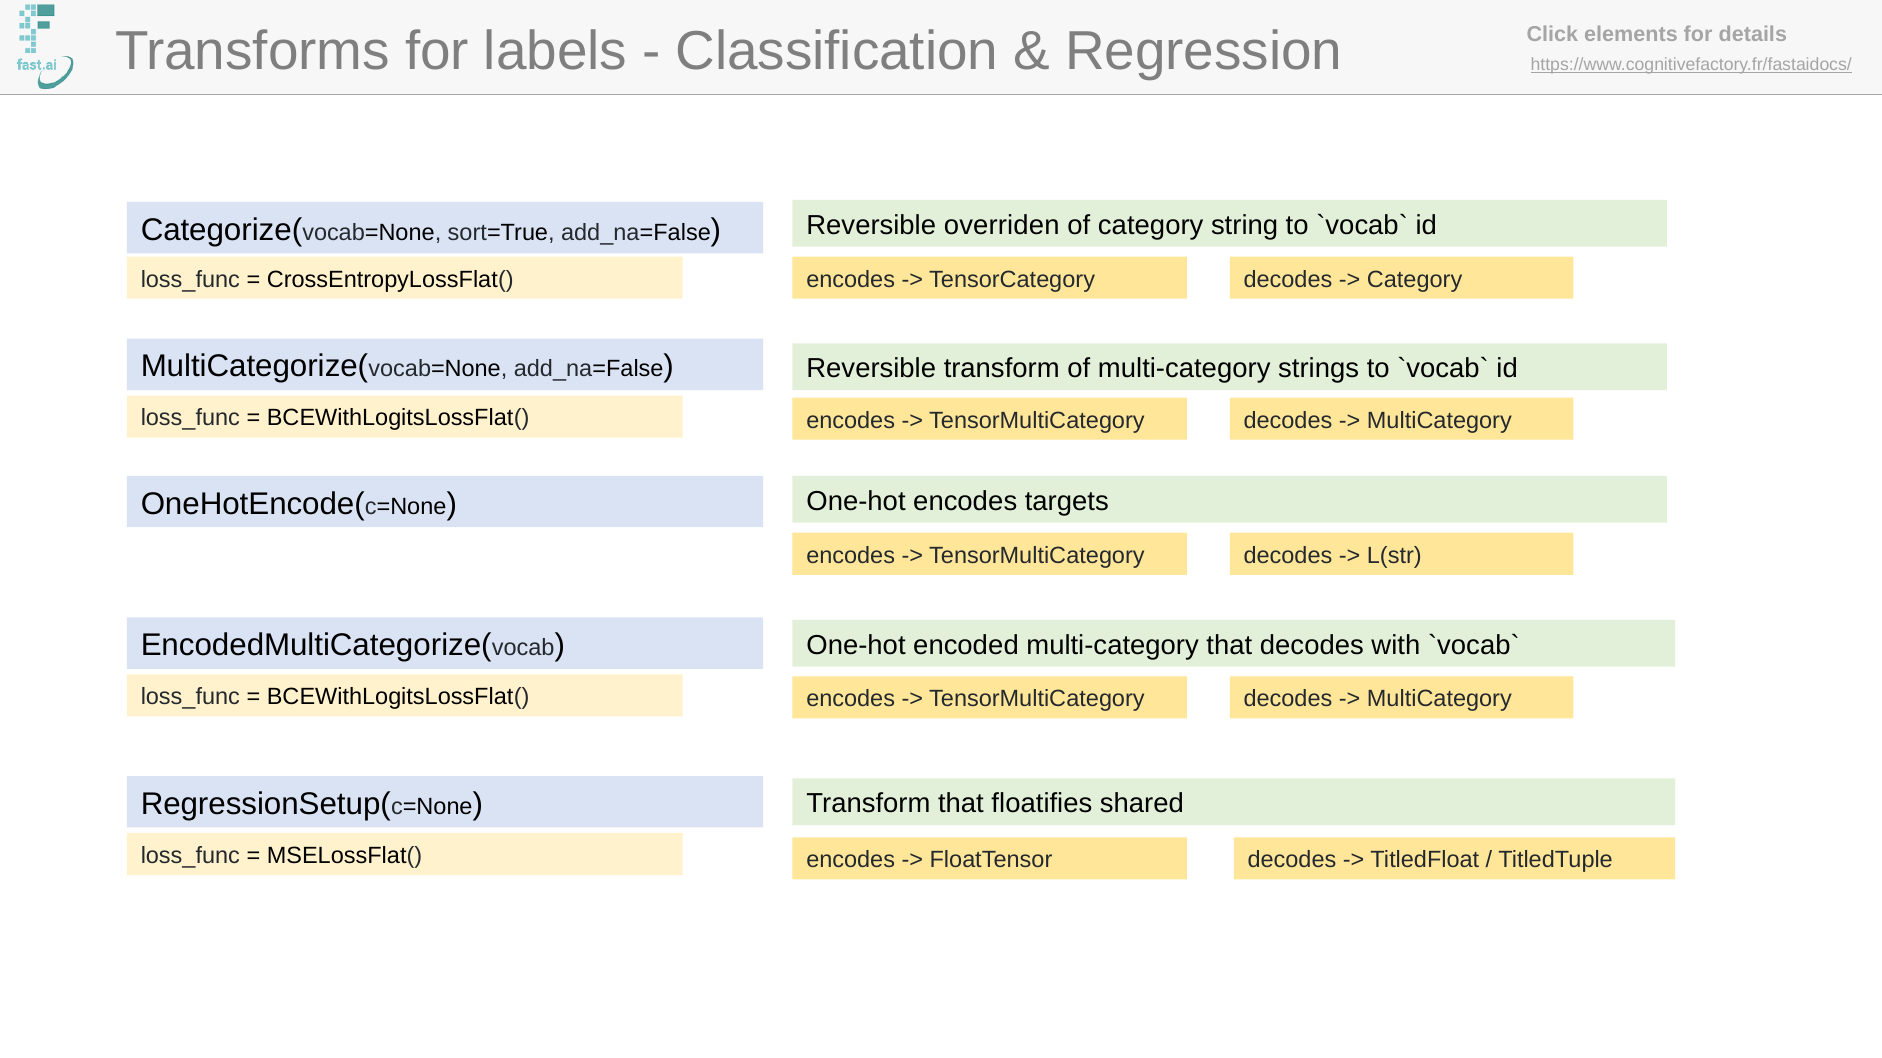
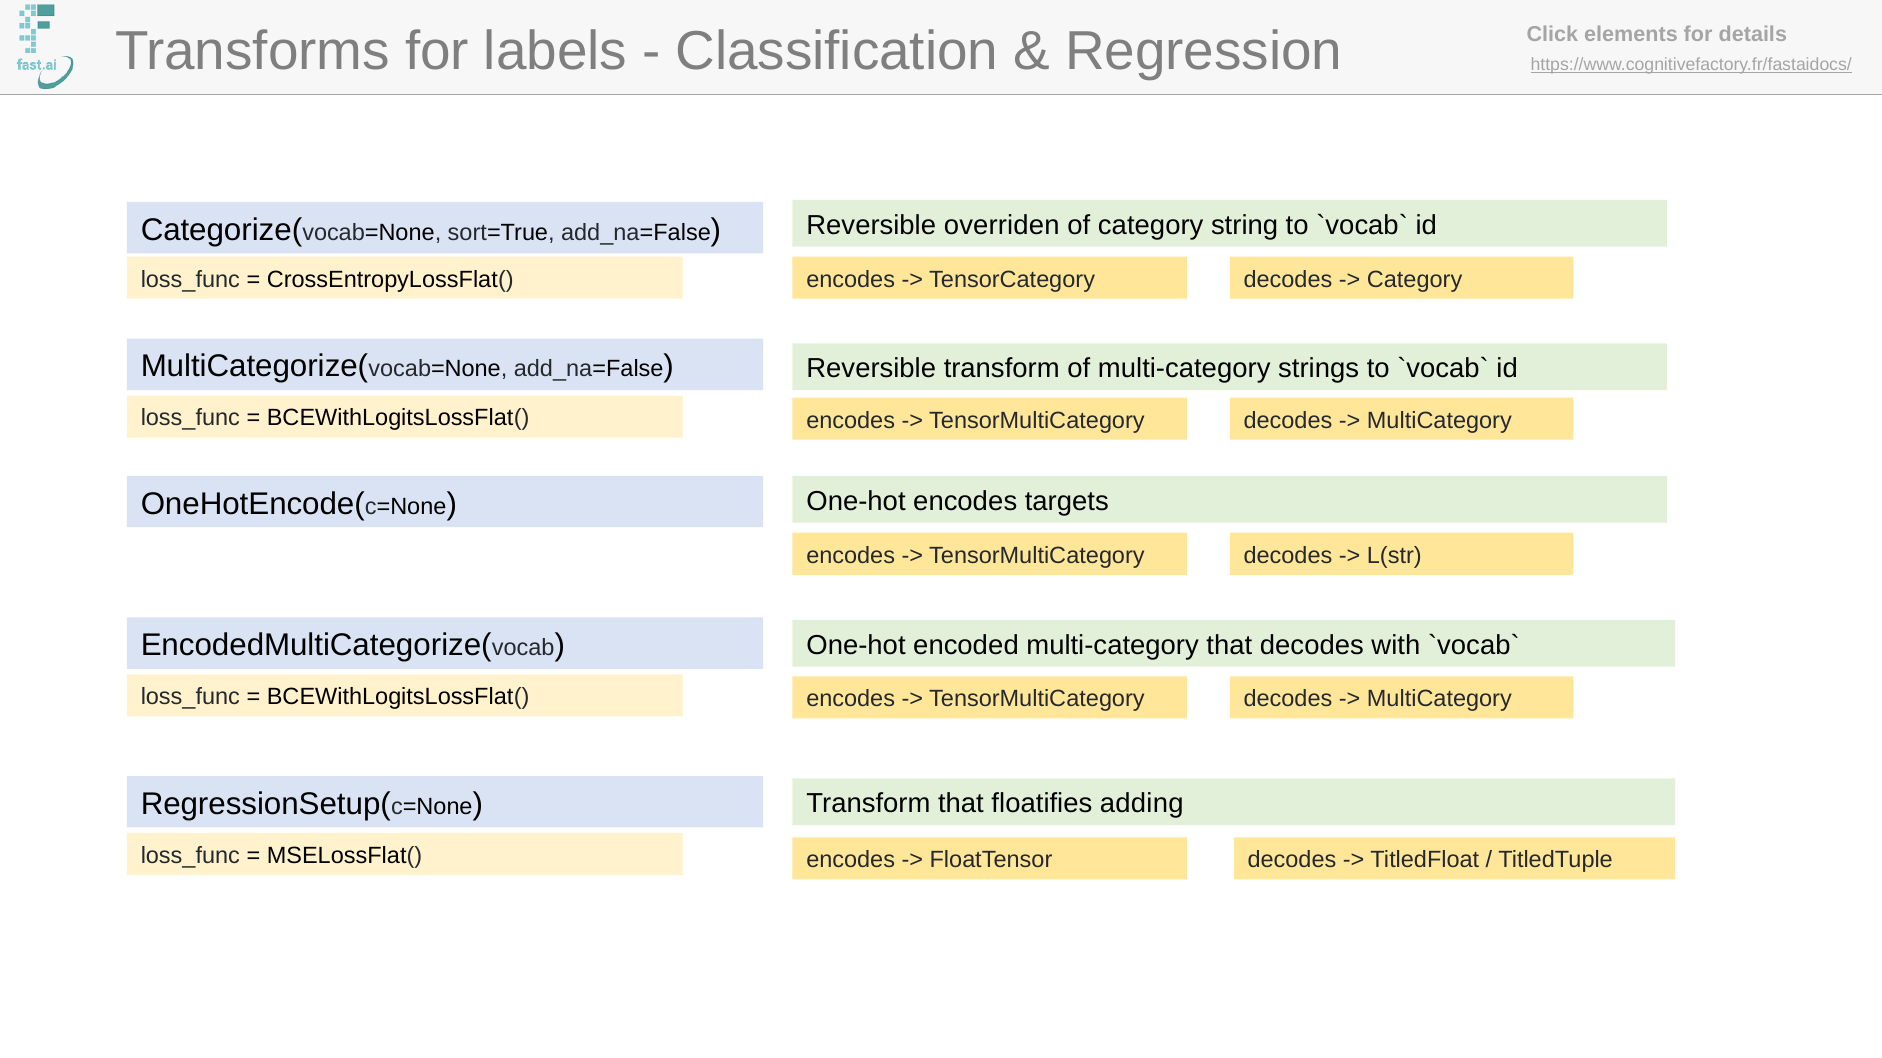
shared: shared -> adding (1142, 804)
